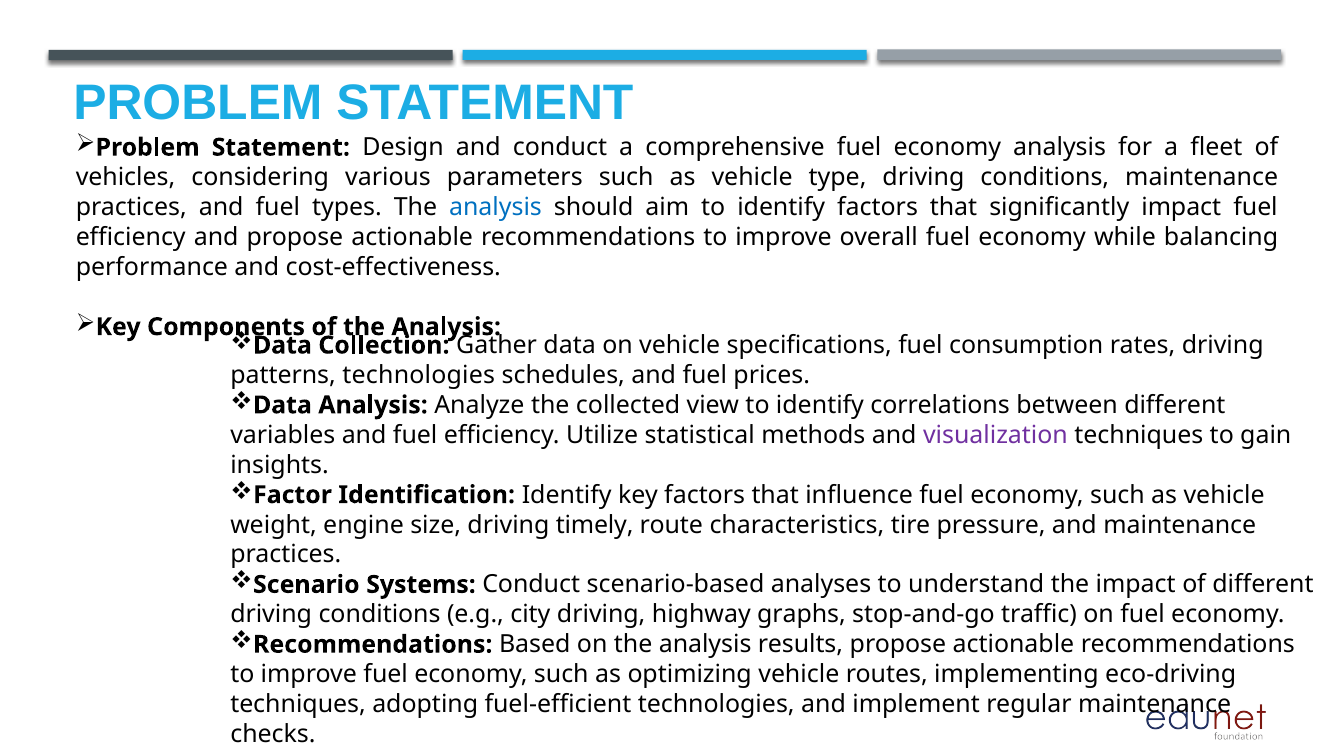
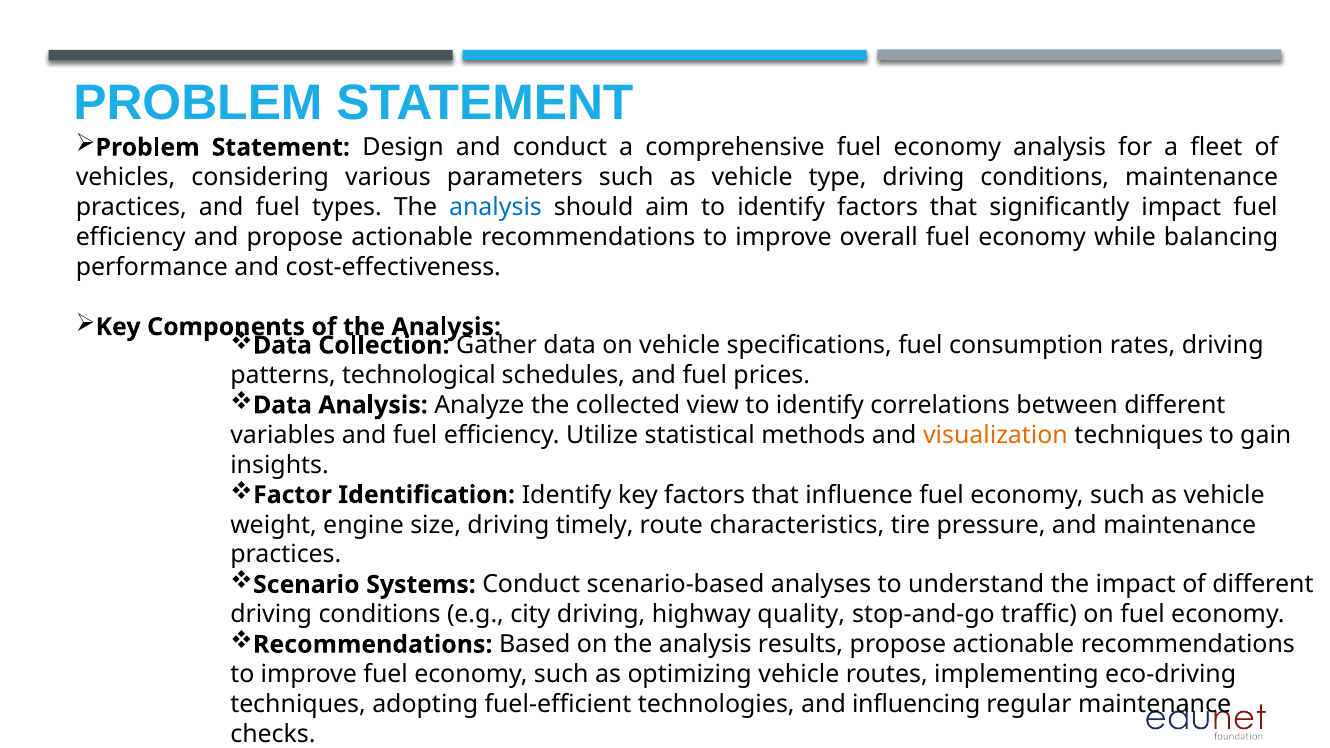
patterns technologies: technologies -> technological (419, 375)
visualization colour: purple -> orange (995, 435)
graphs: graphs -> quality (801, 615)
implement: implement -> influencing (916, 704)
